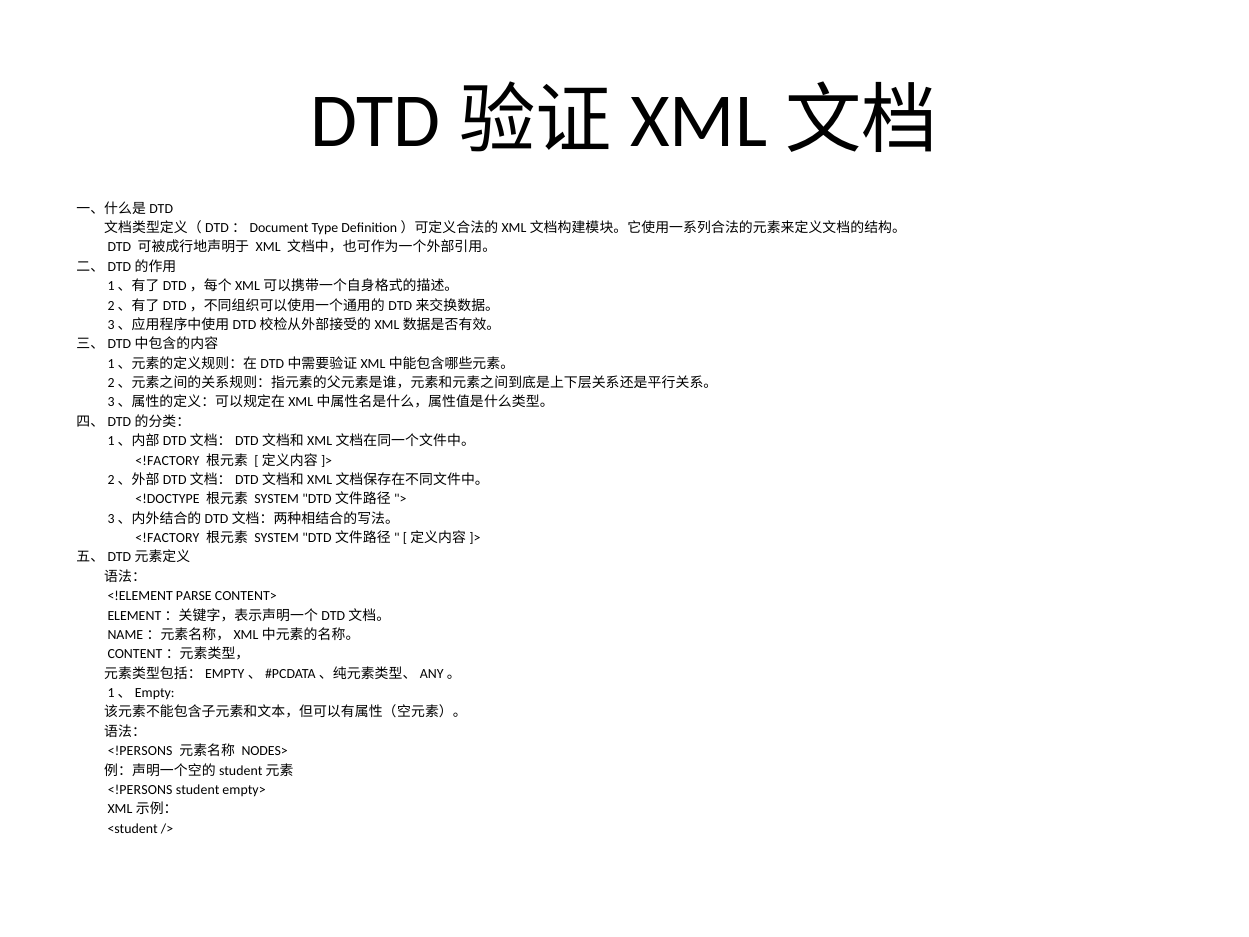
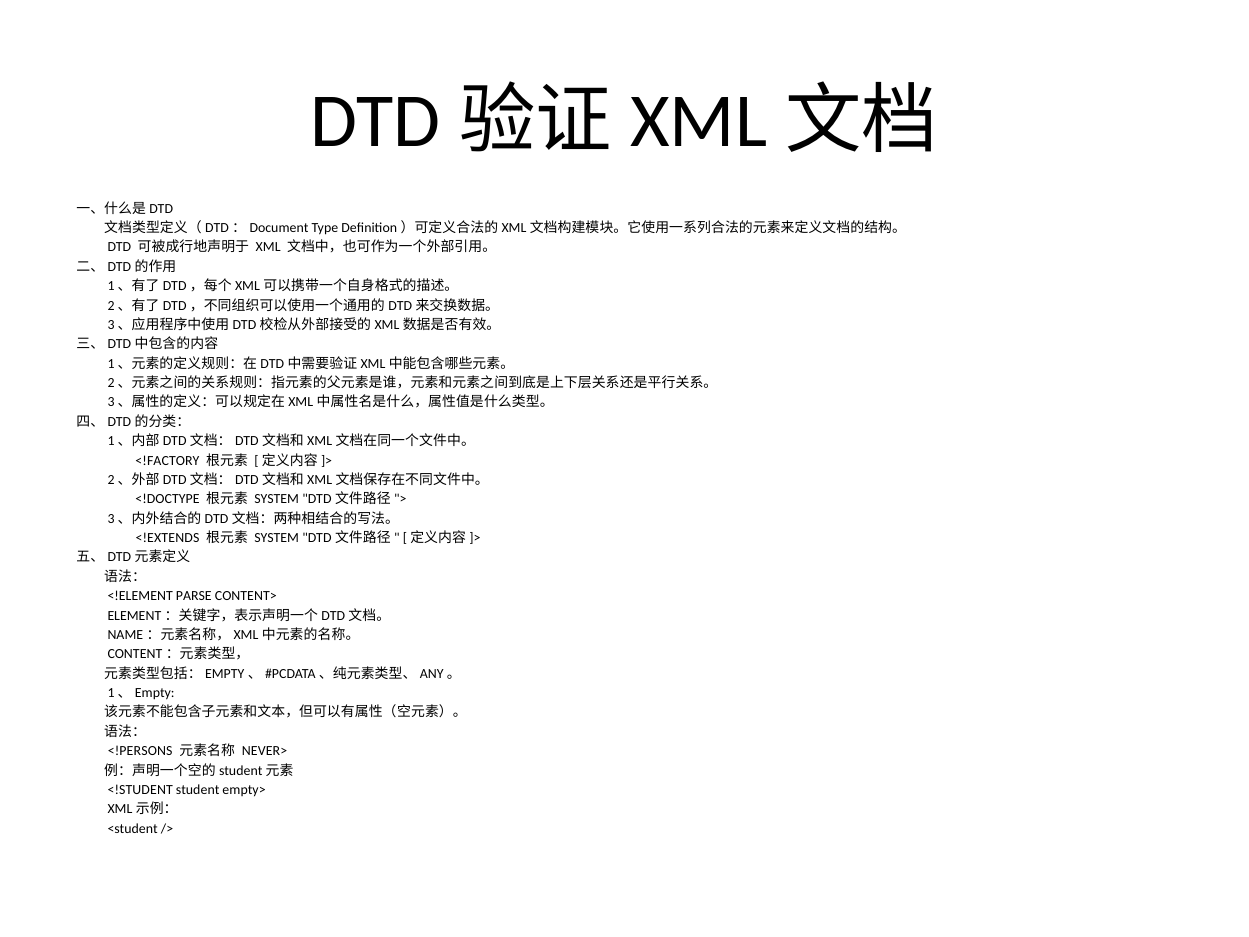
<!FACTORY: <!FACTORY -> <!EXTENDS (167, 538)
NODES>: NODES> -> NEVER> (265, 751)
<!PERSONS: <!PERSONS -> <!STUDENT (140, 790)
